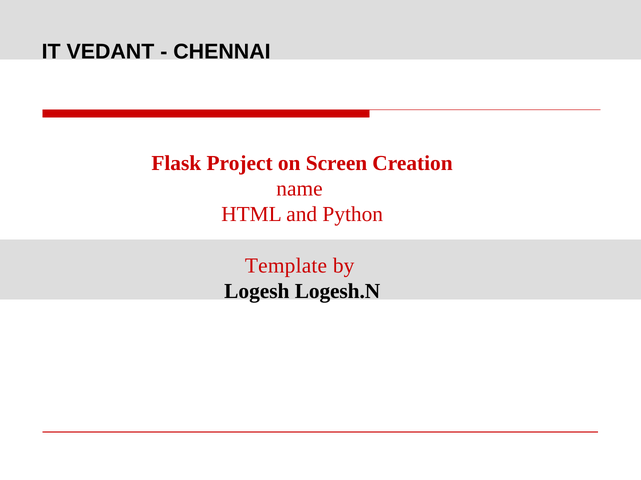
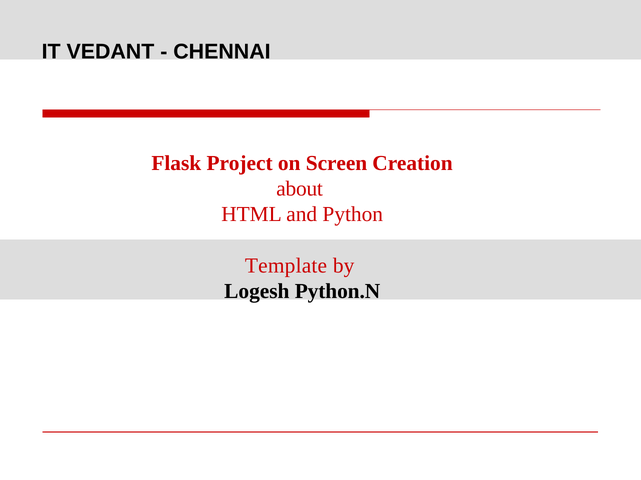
name: name -> about (300, 189)
Logesh.N: Logesh.N -> Python.N (337, 292)
